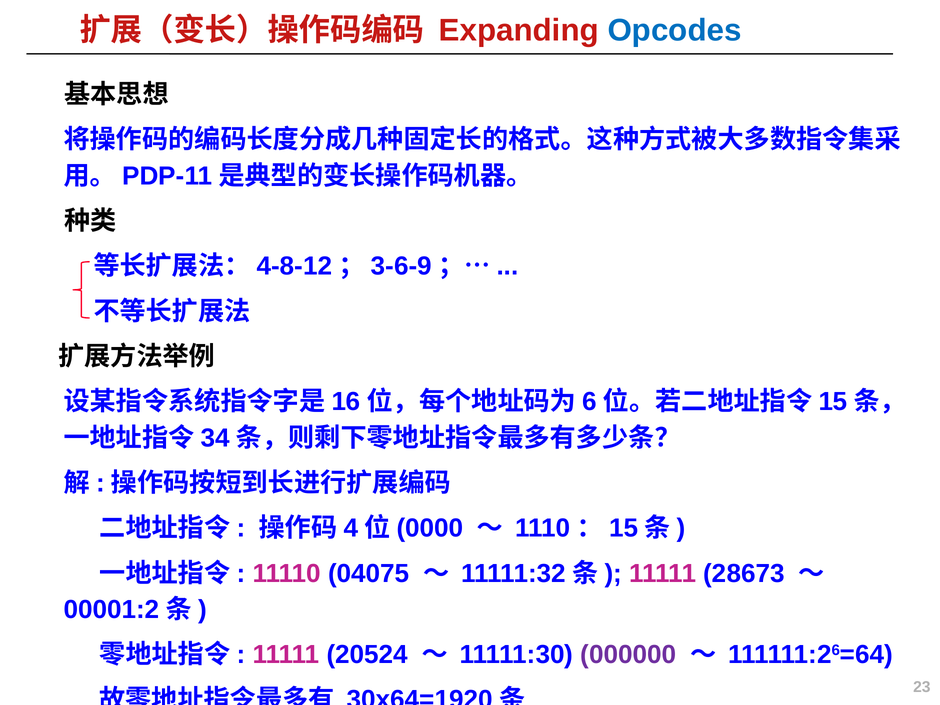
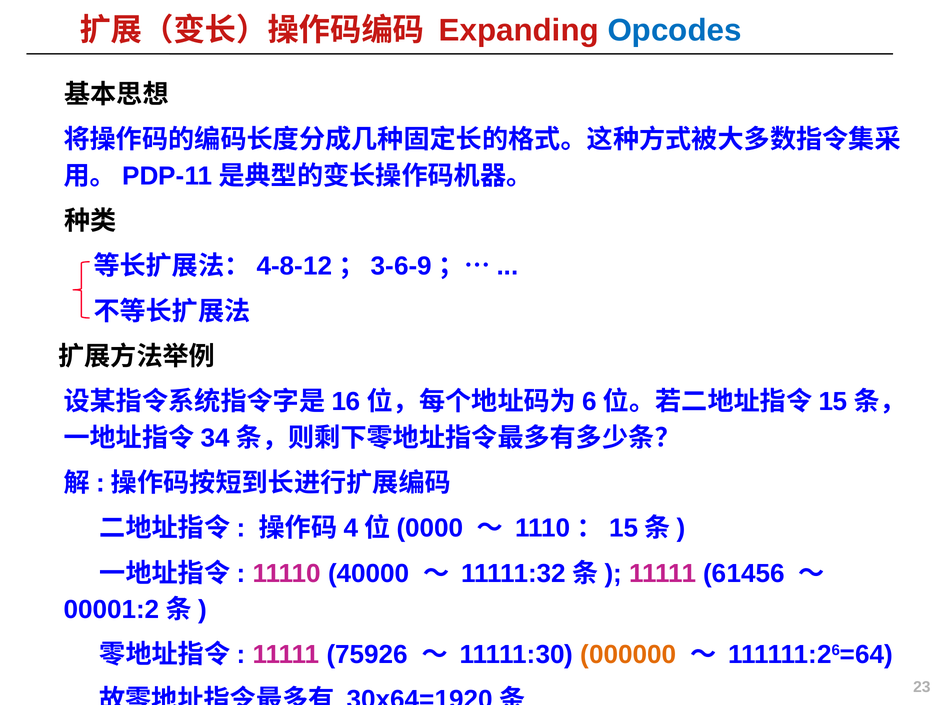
04075: 04075 -> 40000 (369, 573)
28673: 28673 -> 61456 (744, 573)
20524: 20524 -> 75926 (367, 655)
000000 colour: purple -> orange (628, 655)
